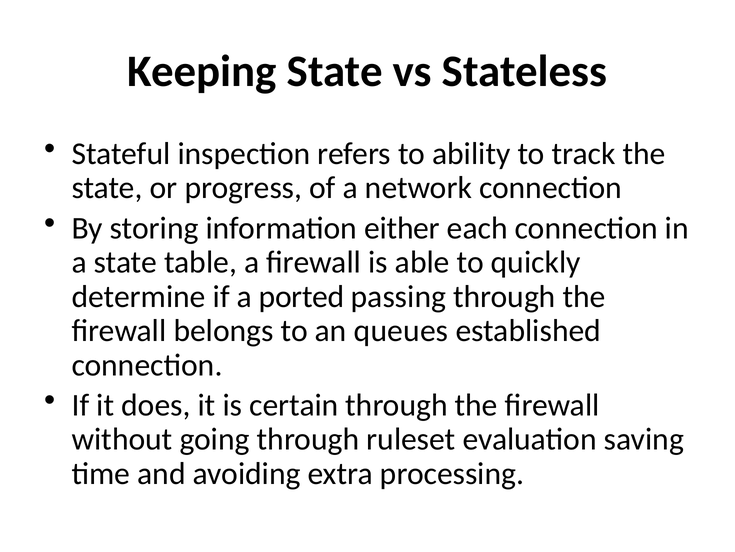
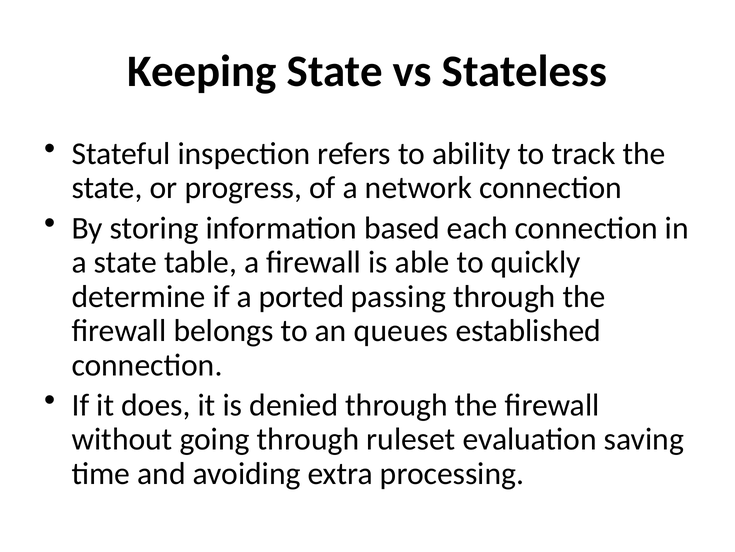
either: either -> based (402, 228)
certain: certain -> denied (294, 405)
